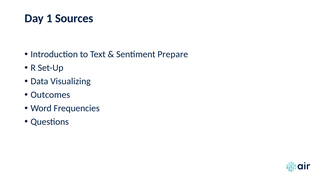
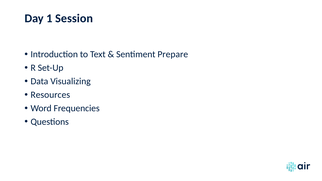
Sources: Sources -> Session (74, 19)
Outcomes: Outcomes -> Resources (50, 95)
